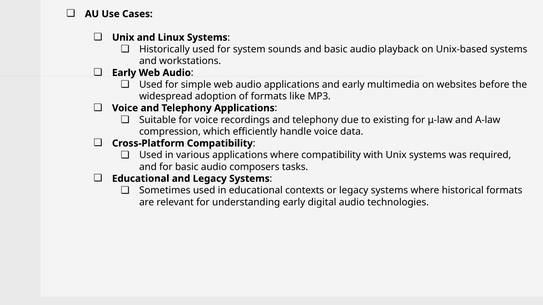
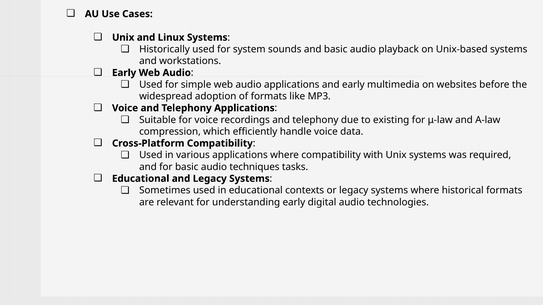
composers: composers -> techniques (254, 167)
